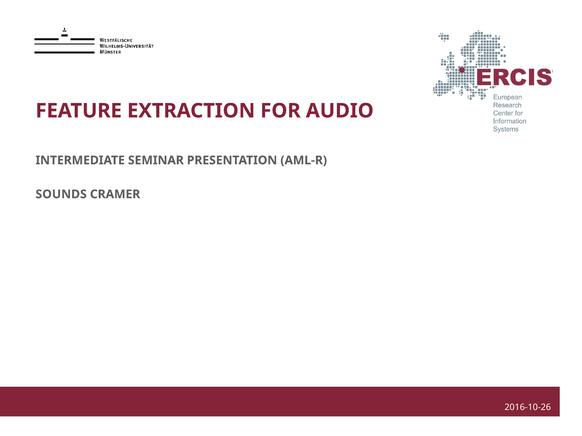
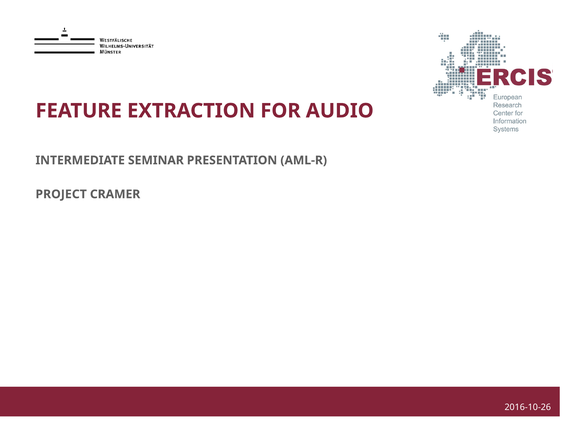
SOUNDS: SOUNDS -> PROJECT (61, 194)
